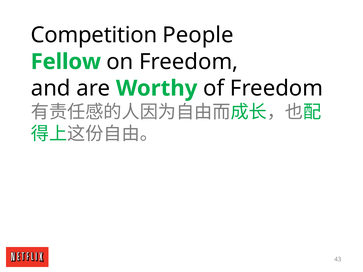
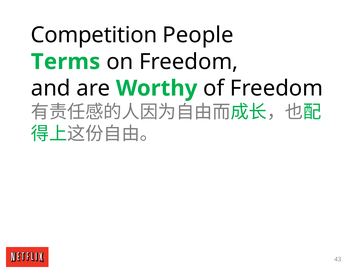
Fellow: Fellow -> Terms (66, 62)
